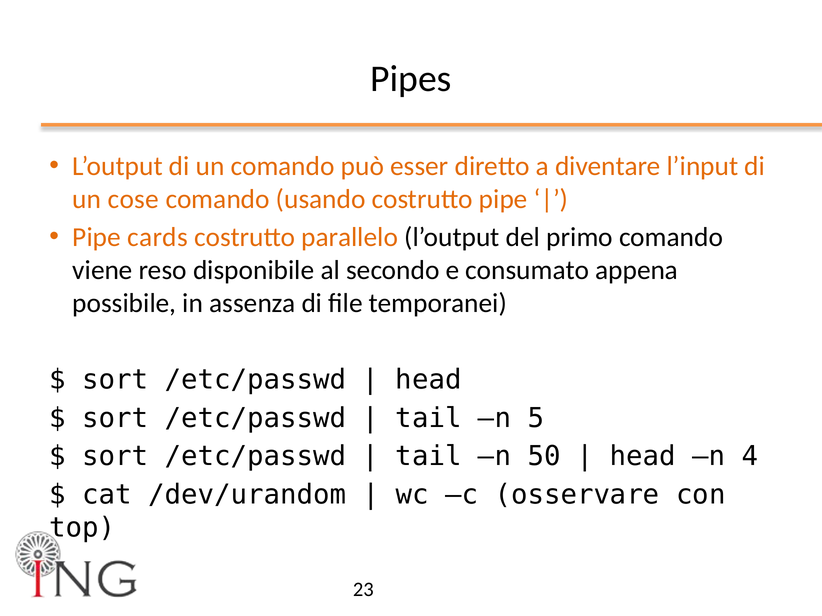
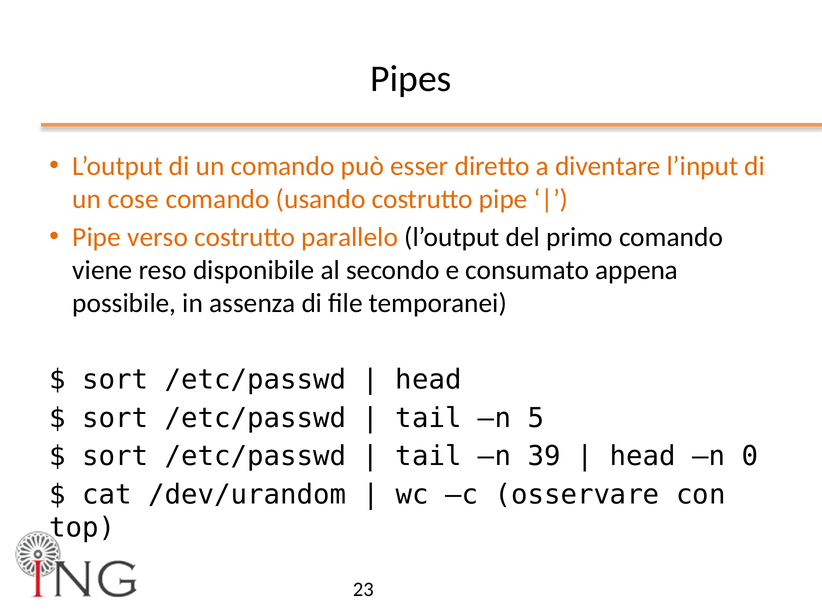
cards: cards -> verso (158, 238)
50: 50 -> 39 (544, 457)
4: 4 -> 0 (750, 457)
